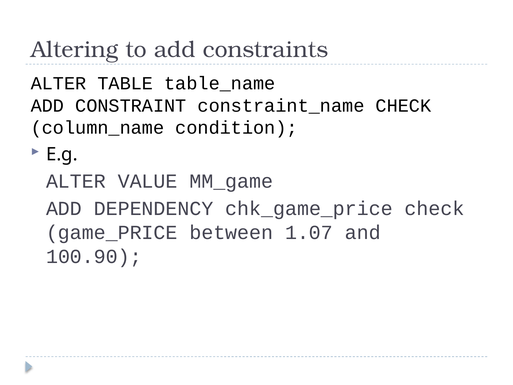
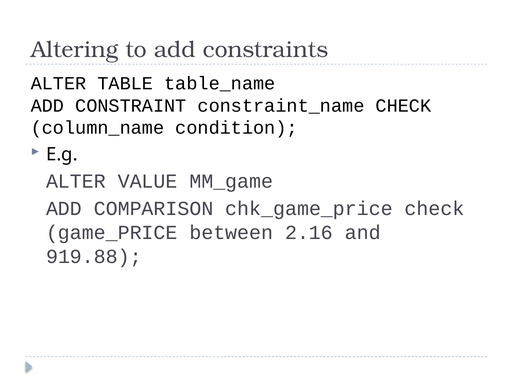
DEPENDENCY: DEPENDENCY -> COMPARISON (154, 209)
1.07: 1.07 -> 2.16 (309, 232)
100.90: 100.90 -> 919.88 (94, 256)
